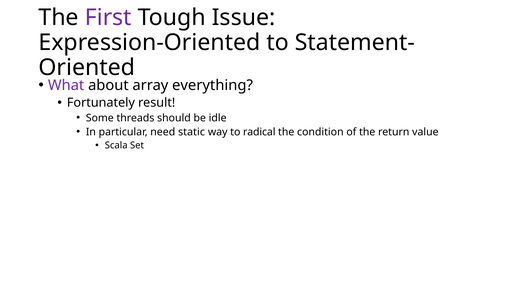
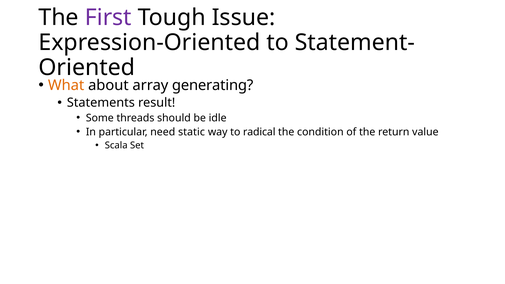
What colour: purple -> orange (66, 85)
everything: everything -> generating (213, 85)
Fortunately: Fortunately -> Statements (101, 103)
